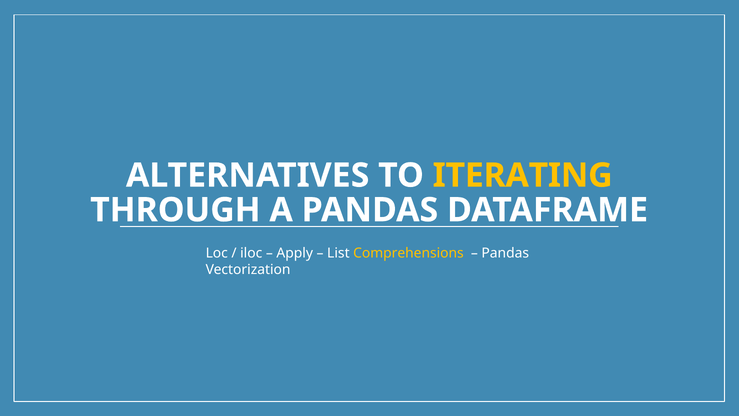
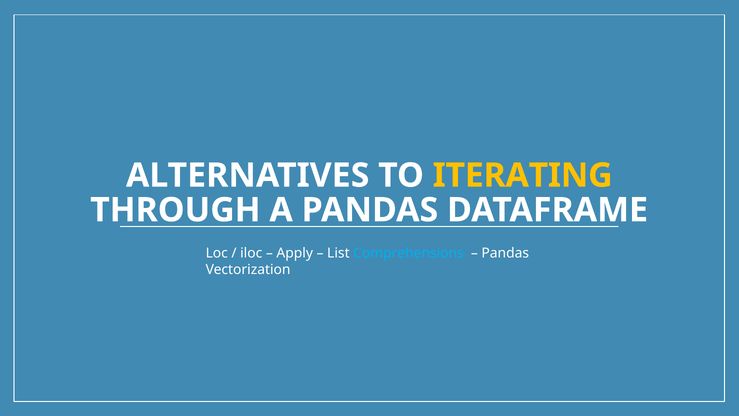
Comprehensions colour: yellow -> light blue (408, 253)
